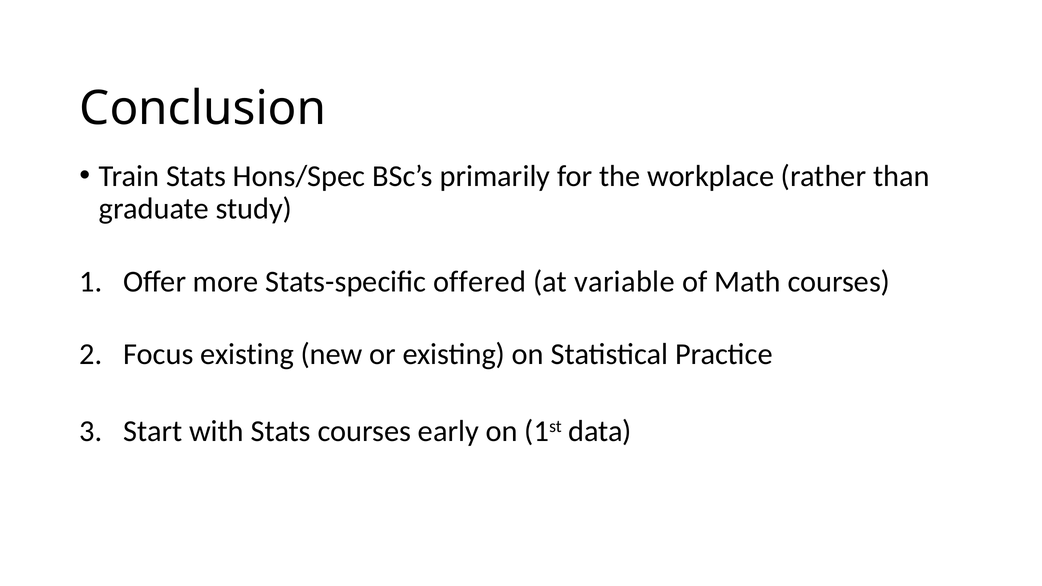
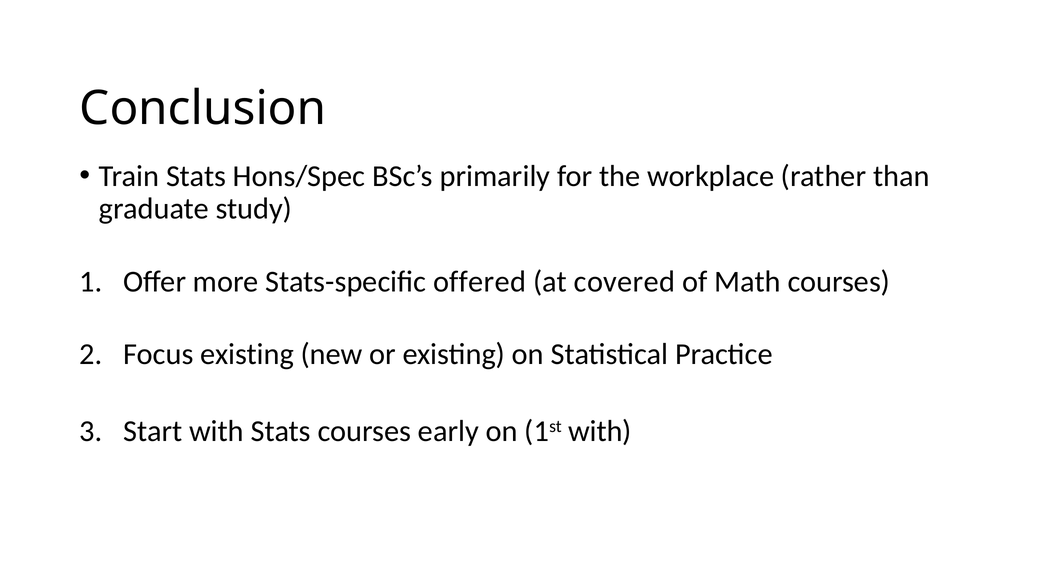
variable: variable -> covered (624, 282)
1st data: data -> with (600, 431)
